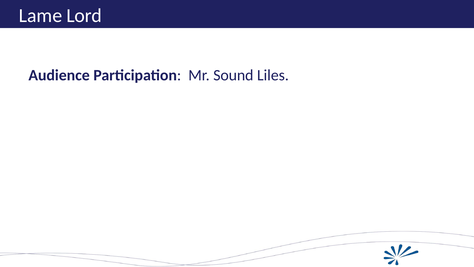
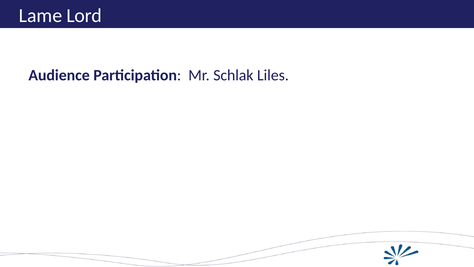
Sound: Sound -> Schlak (233, 75)
